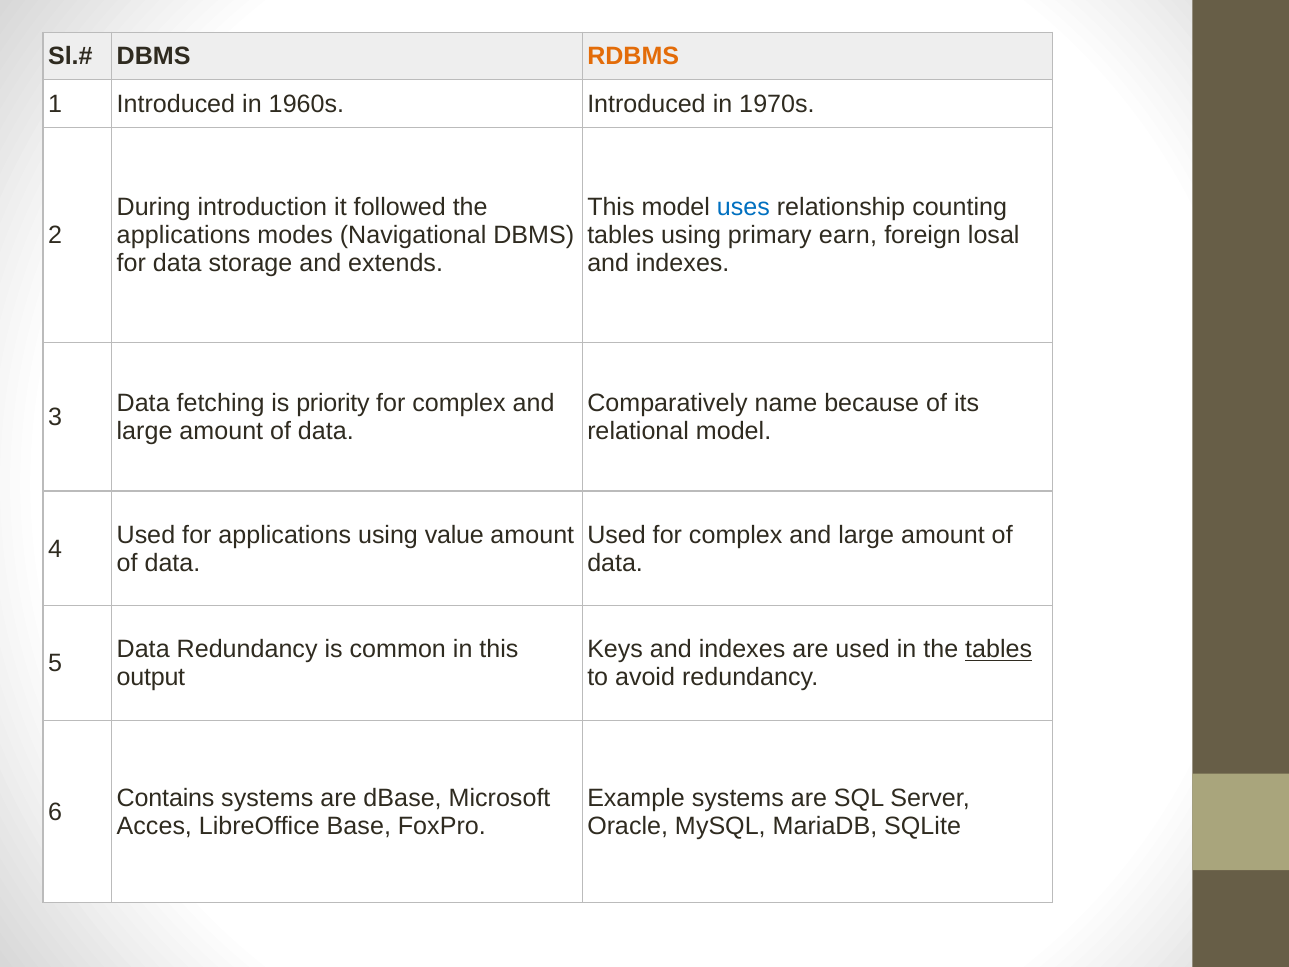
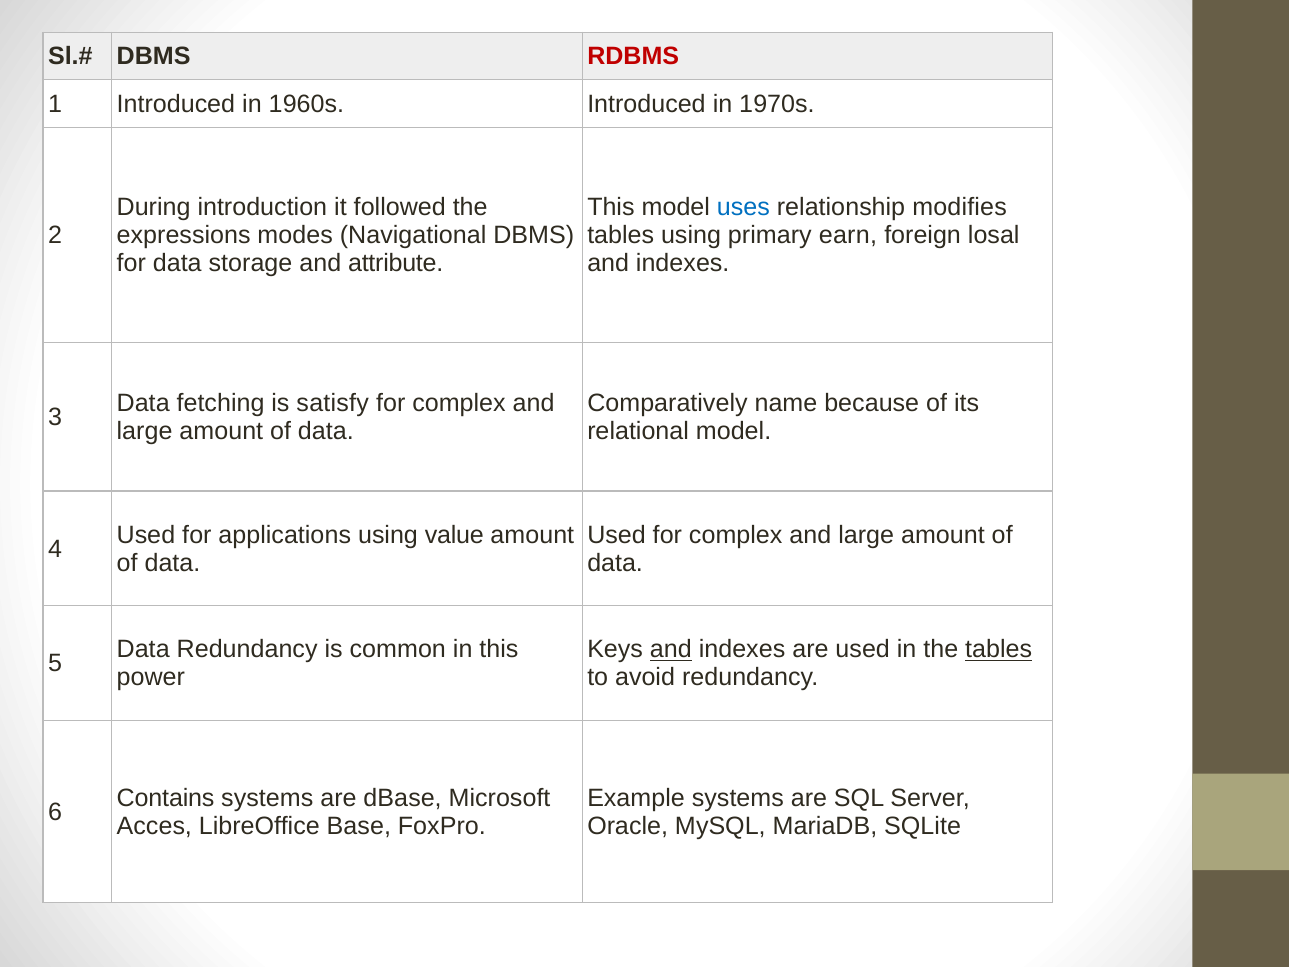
RDBMS colour: orange -> red (633, 56)
counting: counting -> modifies (960, 207)
applications: applications -> expressions (184, 235)
extends: extends -> attribute (396, 264)
priority: priority -> satisfy (333, 403)
and underline: none -> present (671, 649)
output: output -> power (151, 677)
